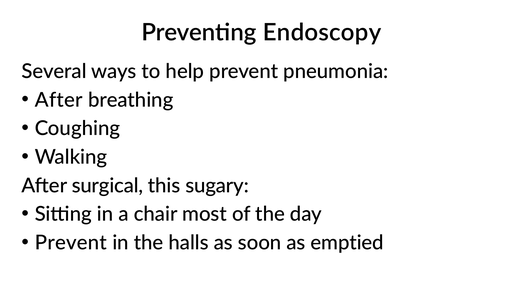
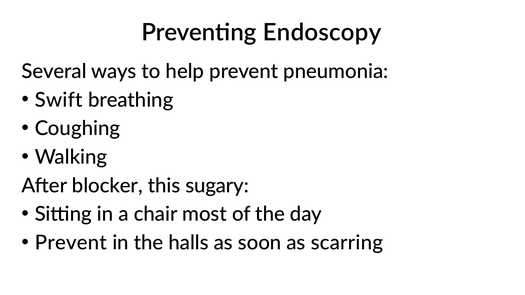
After: After -> Swift (59, 100)
surgical: surgical -> blocker (107, 186)
emptied: emptied -> scarring (347, 243)
